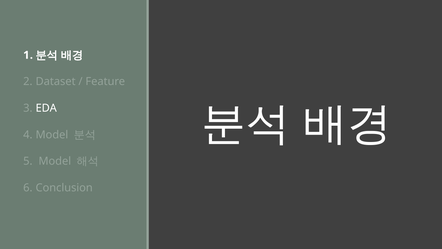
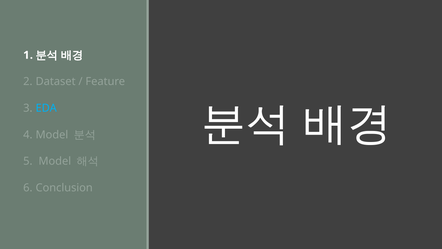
EDA colour: white -> light blue (46, 108)
